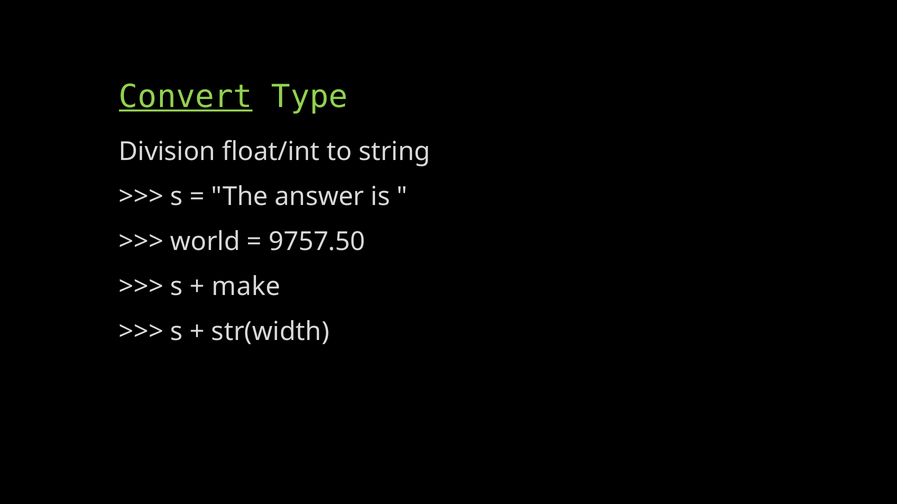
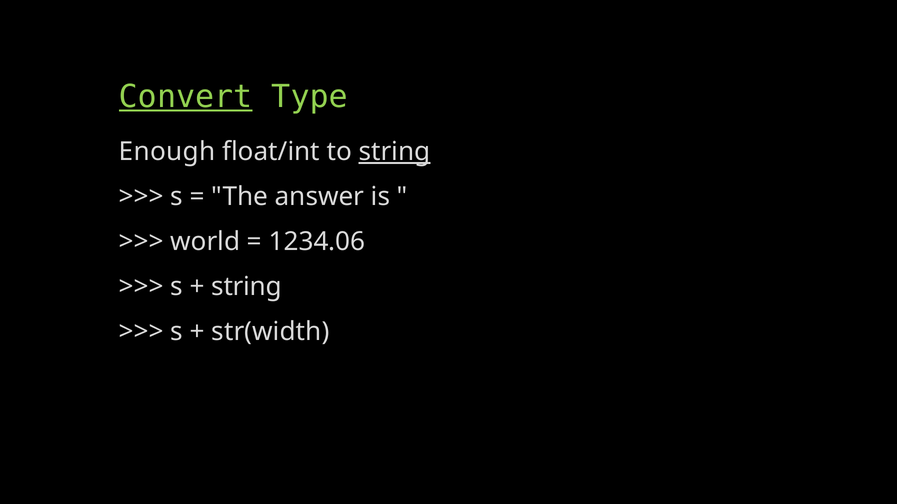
Division: Division -> Enough (167, 152)
string underline: none -> present (394, 152)
9757.50: 9757.50 -> 1234.06 (317, 242)
make: make -> string (246, 287)
